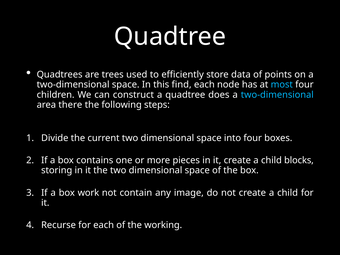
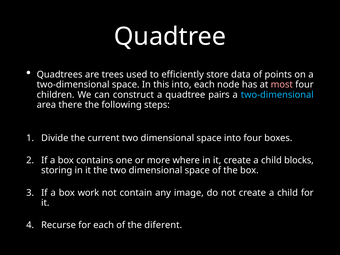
this find: find -> into (182, 85)
most colour: light blue -> pink (282, 85)
does: does -> pairs (219, 95)
pieces: pieces -> where (186, 160)
working: working -> diferent (163, 225)
